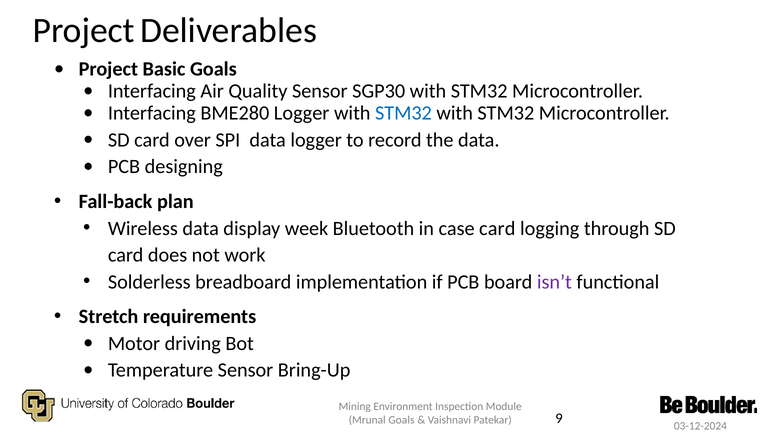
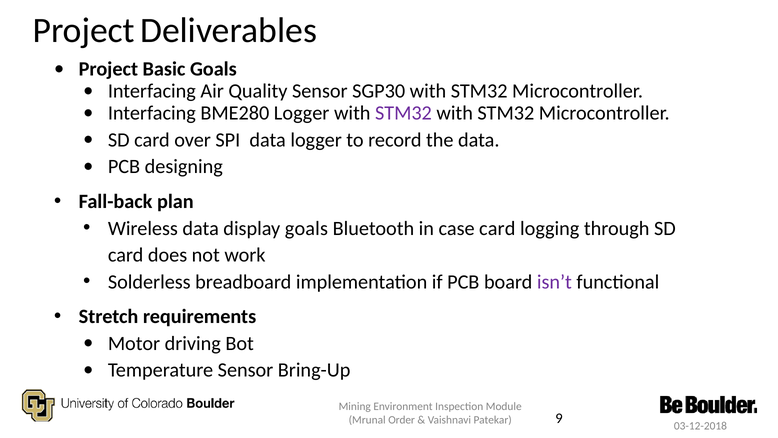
STM32 colour: blue -> purple (403, 113)
display week: week -> goals (306, 228)
Mrunal Goals: Goals -> Order (402, 420)
03-12-2024: 03-12-2024 -> 03-12-2018 (700, 426)
